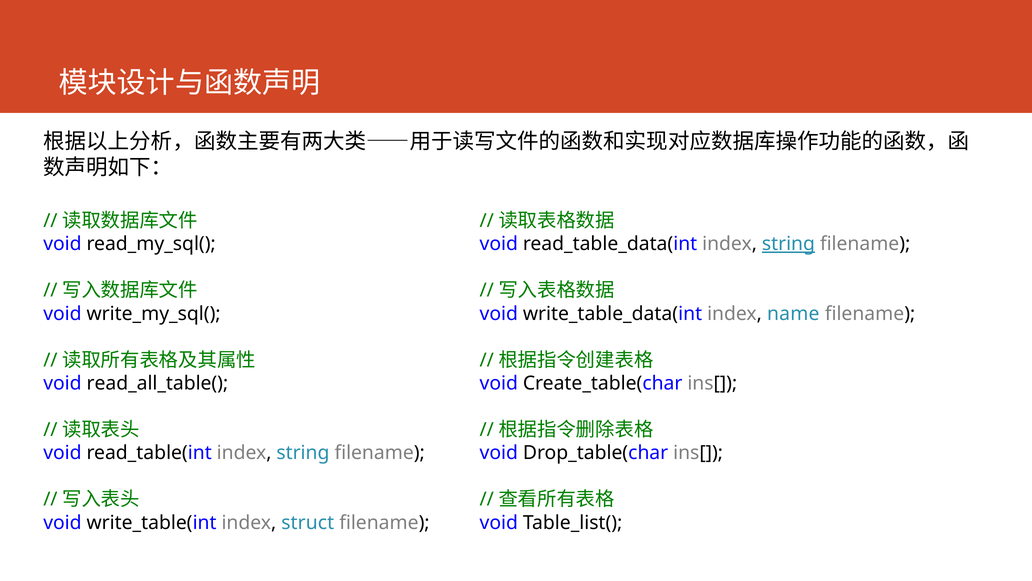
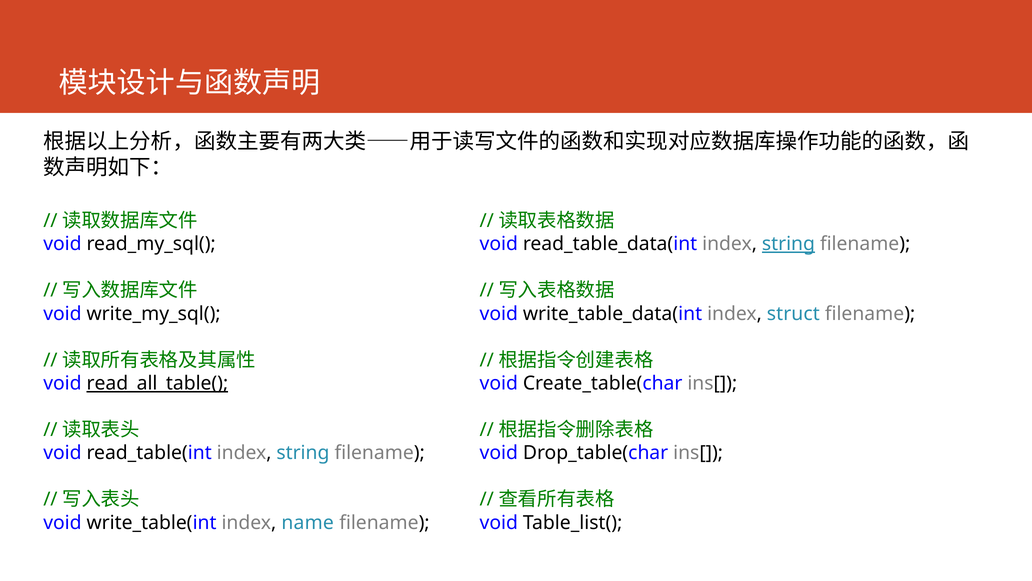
name: name -> struct (793, 313)
read_all_table( underline: none -> present (157, 383)
struct: struct -> name (308, 522)
